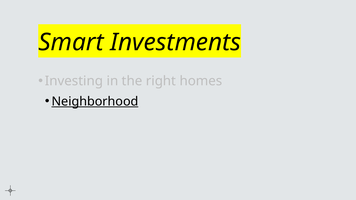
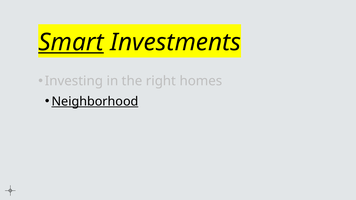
Smart underline: none -> present (71, 42)
